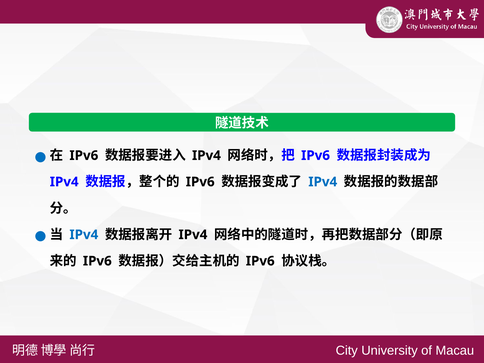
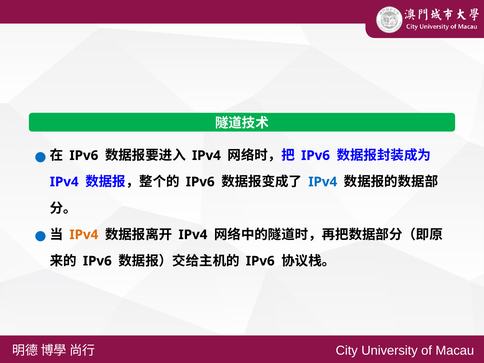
IPv4 colour: blue -> orange (84, 235)
